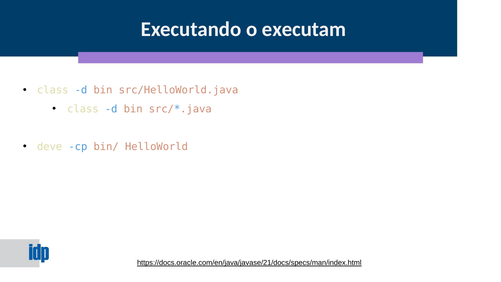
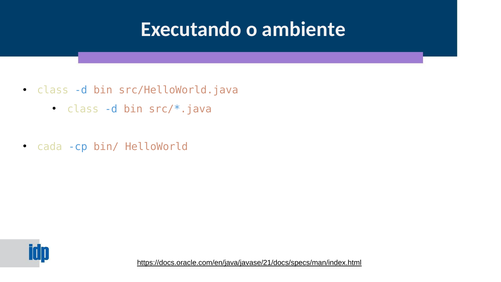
executam: executam -> ambiente (304, 29)
deve: deve -> cada (50, 147)
